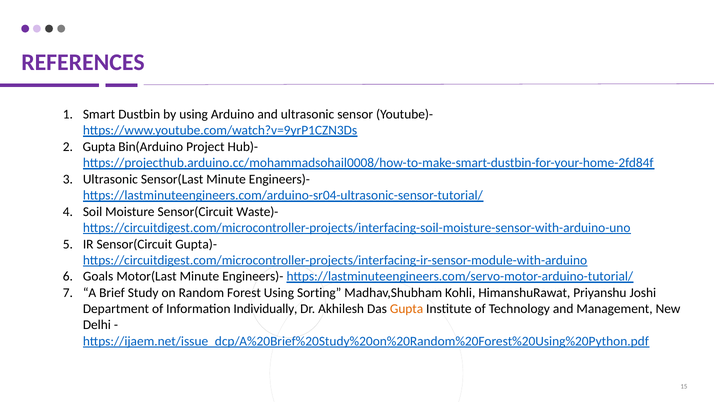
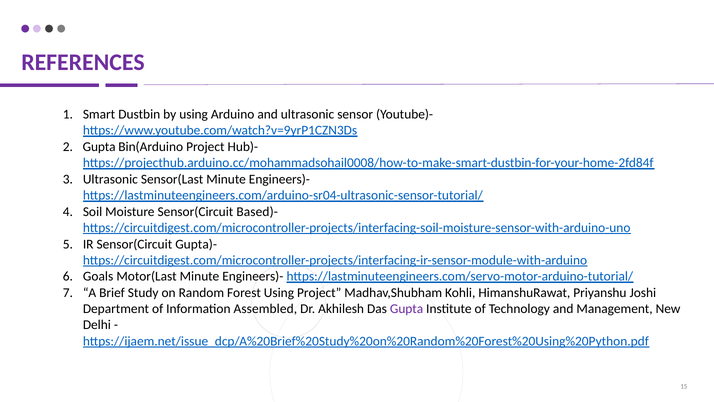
Waste)-: Waste)- -> Based)- (257, 211)
Using Sorting: Sorting -> Project (319, 293)
Individually: Individually -> Assembled (265, 309)
Gupta colour: orange -> purple (407, 309)
